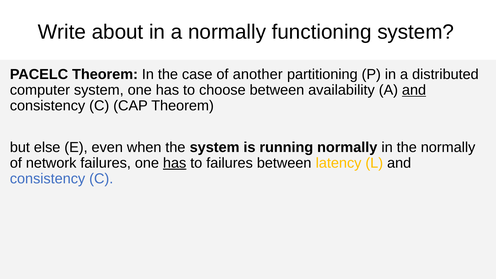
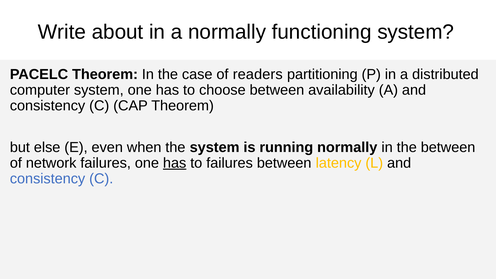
another: another -> readers (258, 75)
and underline: present -> none (414, 90)
the normally: normally -> between (448, 147)
